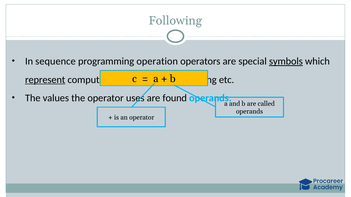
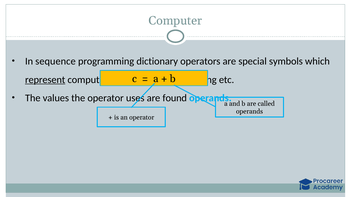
Following: Following -> Computer (175, 21)
operation: operation -> dictionary (157, 61)
symbols underline: present -> none (286, 61)
